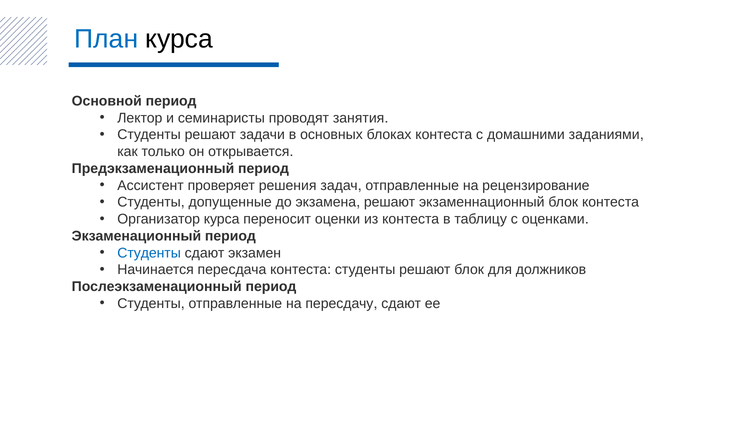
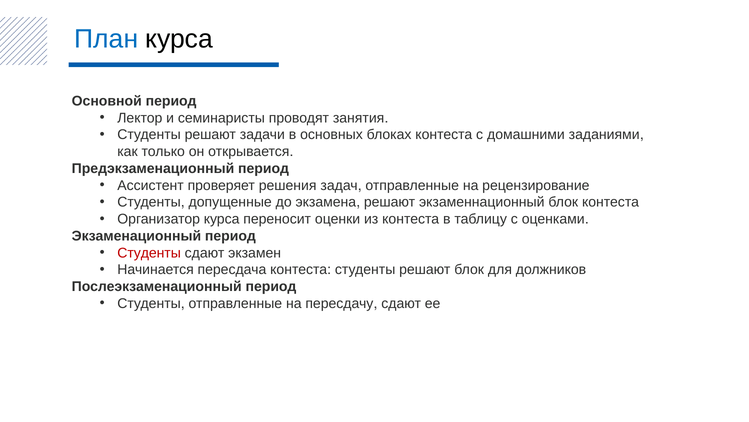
Студенты colour: blue -> red (149, 252)
